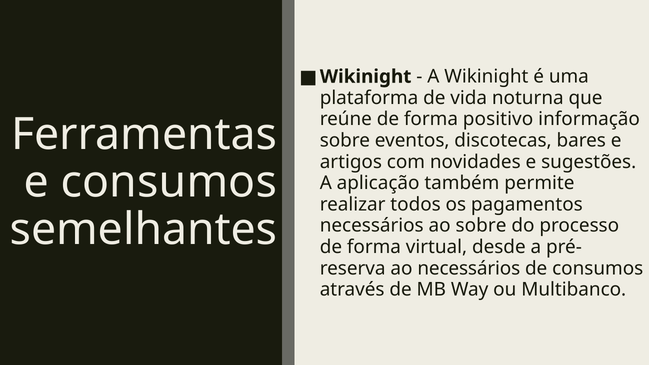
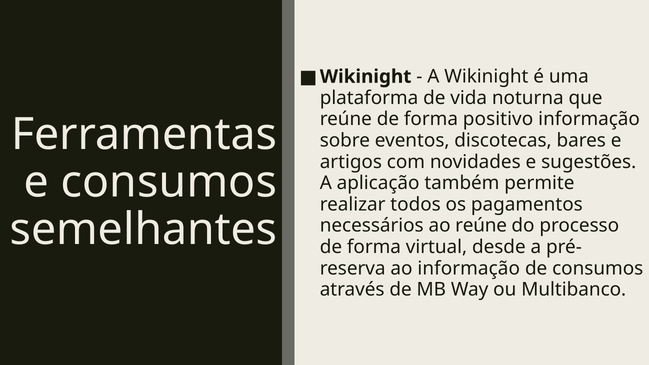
ao sobre: sobre -> reúne (481, 226)
ao necessários: necessários -> informação (469, 268)
